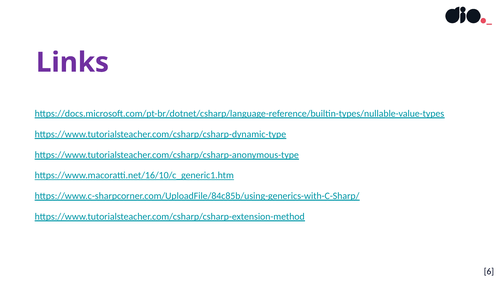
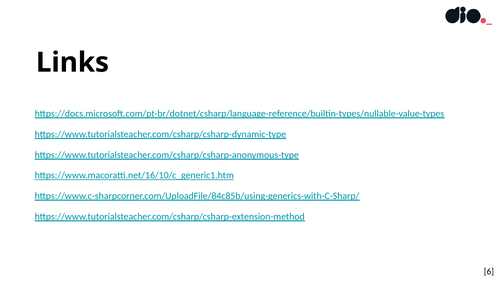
Links colour: purple -> black (72, 62)
